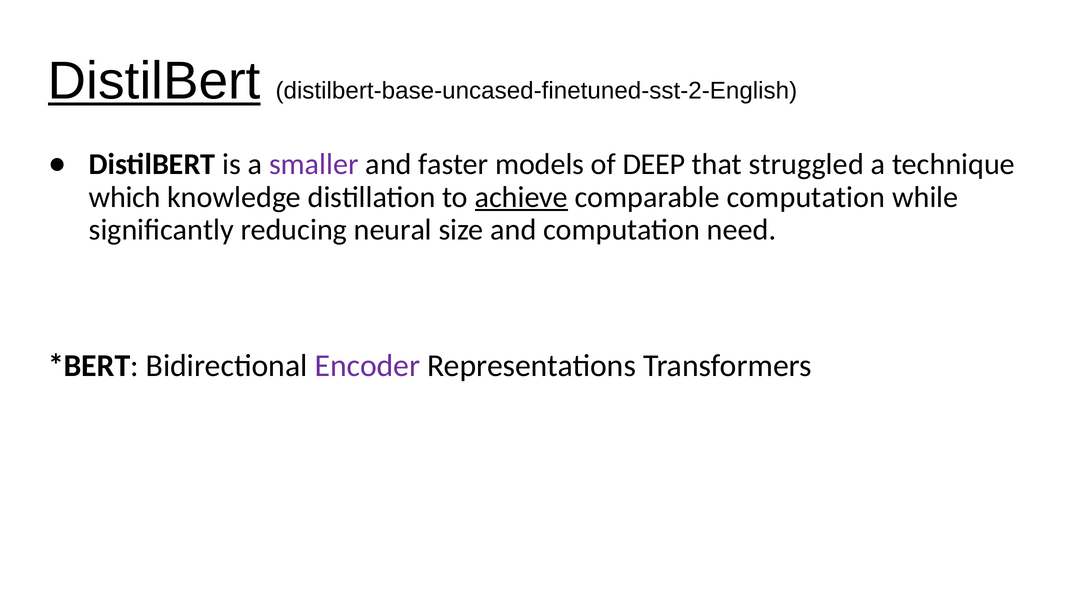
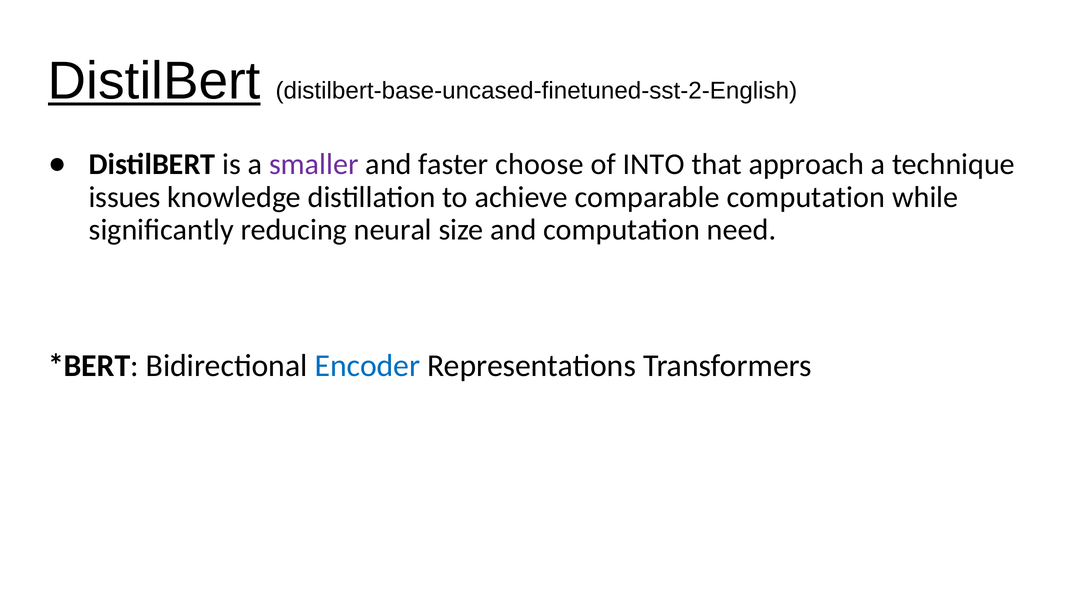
models: models -> choose (539, 164)
DEEP: DEEP -> INTO (654, 164)
struggled: struggled -> approach (806, 164)
which: which -> issues (125, 197)
achieve underline: present -> none (521, 197)
Encoder colour: purple -> blue (367, 366)
